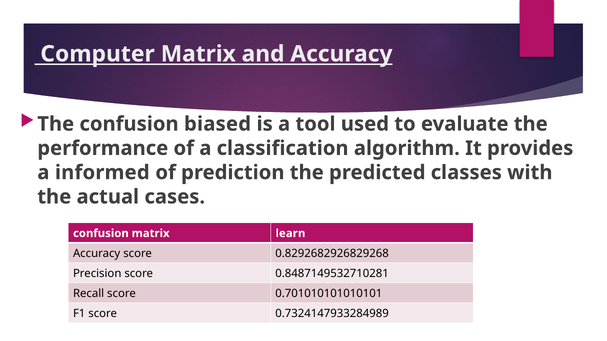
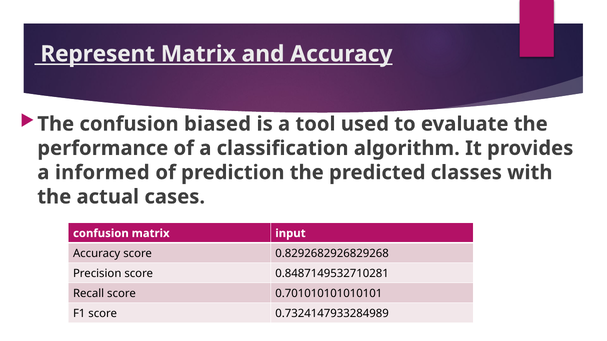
Computer: Computer -> Represent (98, 54)
learn: learn -> input (290, 234)
